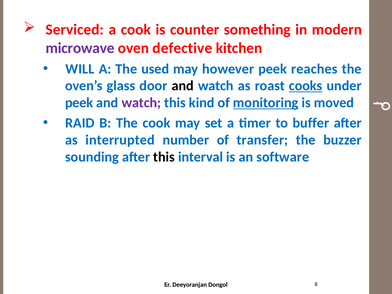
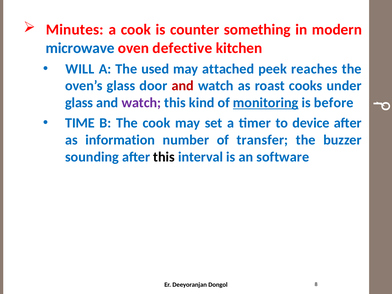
Serviced: Serviced -> Minutes (75, 30)
microwave colour: purple -> blue (80, 48)
however: however -> attached (228, 69)
and colour: black -> red (183, 86)
cooks underline: present -> none (306, 86)
peek: peek -> glass (79, 103)
moved: moved -> before (334, 103)
RAID: RAID -> TIME (80, 123)
buffer: buffer -> device (311, 123)
interrupted: interrupted -> information (120, 140)
